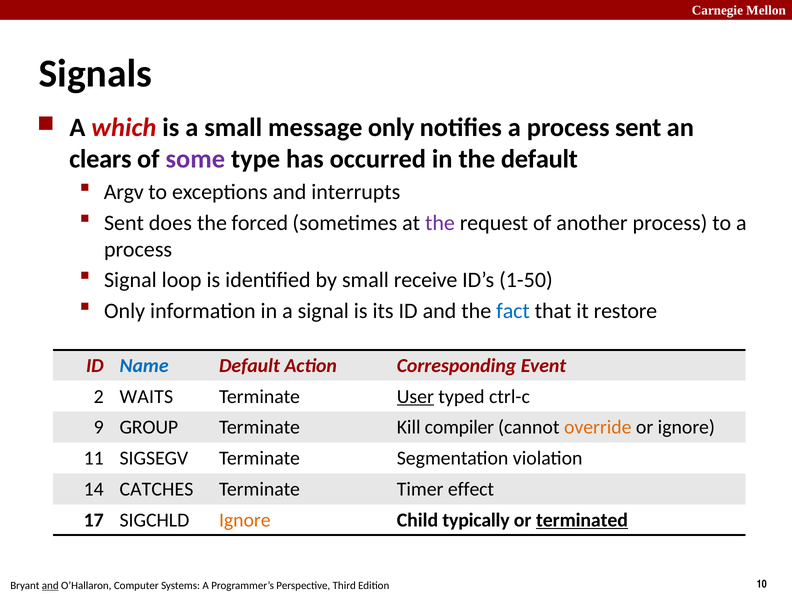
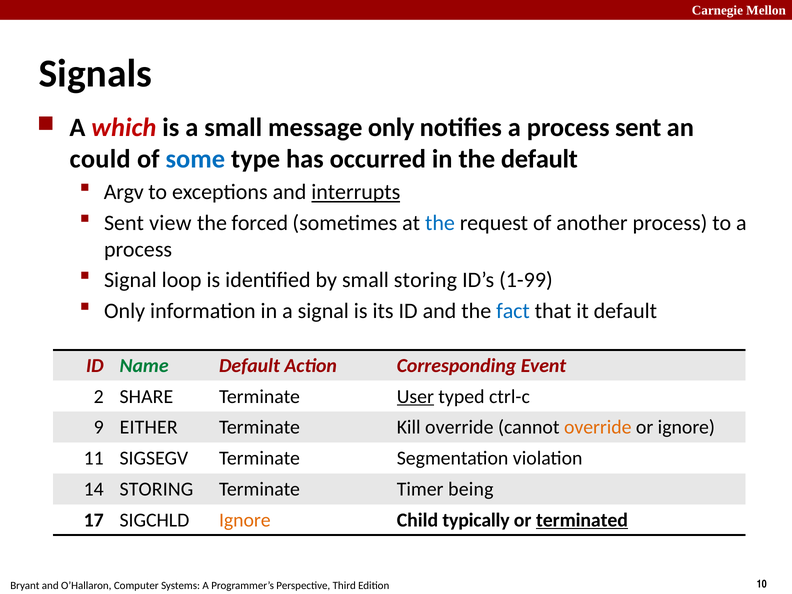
clears: clears -> could (100, 159)
some colour: purple -> blue (195, 159)
interrupts underline: none -> present (356, 192)
does: does -> view (170, 223)
the colour: purple -> blue (440, 223)
small receive: receive -> storing (425, 280)
1-50: 1-50 -> 1-99 (526, 280)
it restore: restore -> default (625, 311)
Name colour: blue -> green (144, 366)
WAITS: WAITS -> SHARE (146, 396)
GROUP: GROUP -> EITHER (149, 427)
Kill compiler: compiler -> override (459, 427)
14 CATCHES: CATCHES -> STORING (156, 489)
effect: effect -> being (471, 489)
and underline: present -> none (50, 585)
